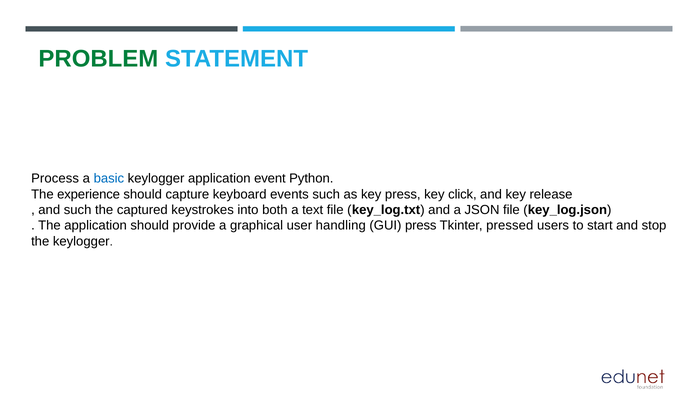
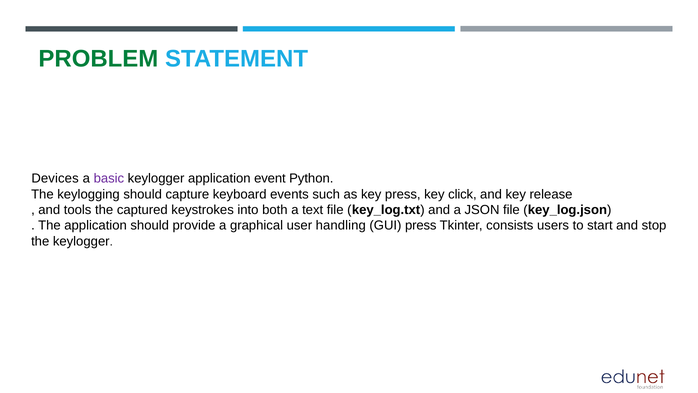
Process: Process -> Devices (55, 178)
basic colour: blue -> purple (109, 178)
experience: experience -> keylogging (89, 194)
and such: such -> tools (78, 210)
pressed: pressed -> consists (510, 225)
